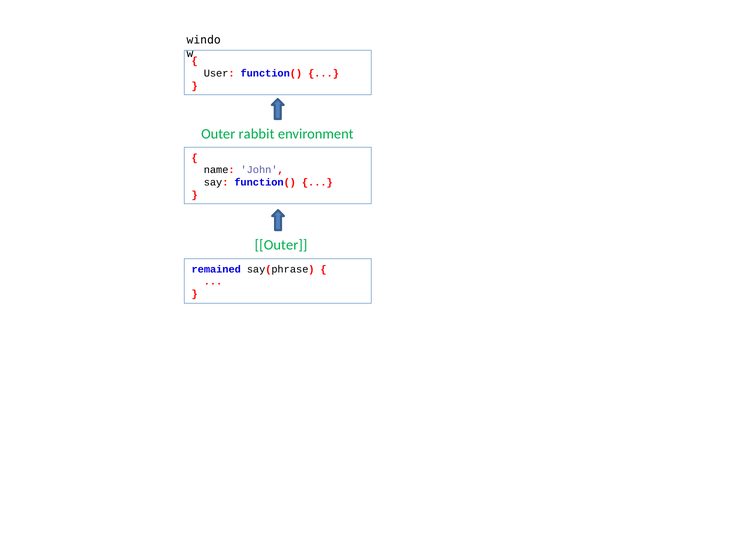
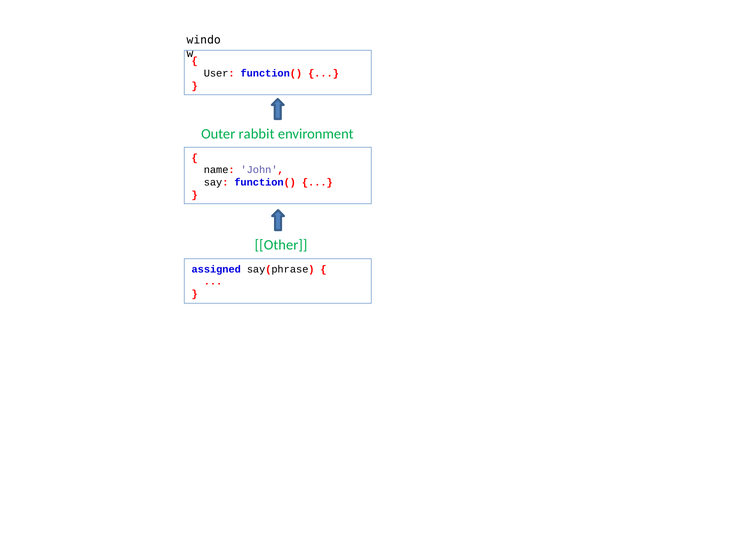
Outer: Outer -> Other (281, 245)
remained: remained -> assigned (216, 269)
